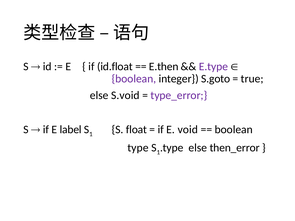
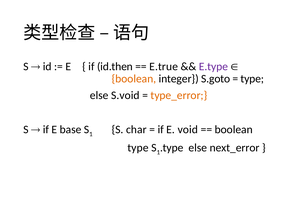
id.float: id.float -> id.then (115, 67)
E.then: E.then -> E.true (164, 67)
boolean colour: purple -> orange (134, 79)
true: true -> type (252, 79)
type_error colour: purple -> orange (179, 95)
label: label -> base (71, 130)
float: float -> char (136, 130)
then_error: then_error -> next_error (235, 148)
